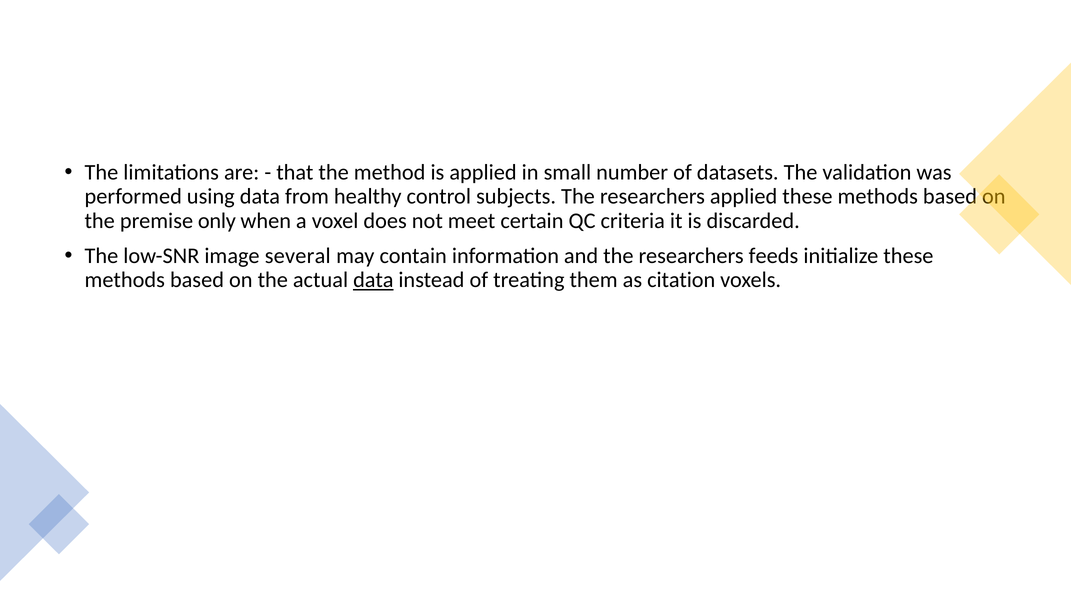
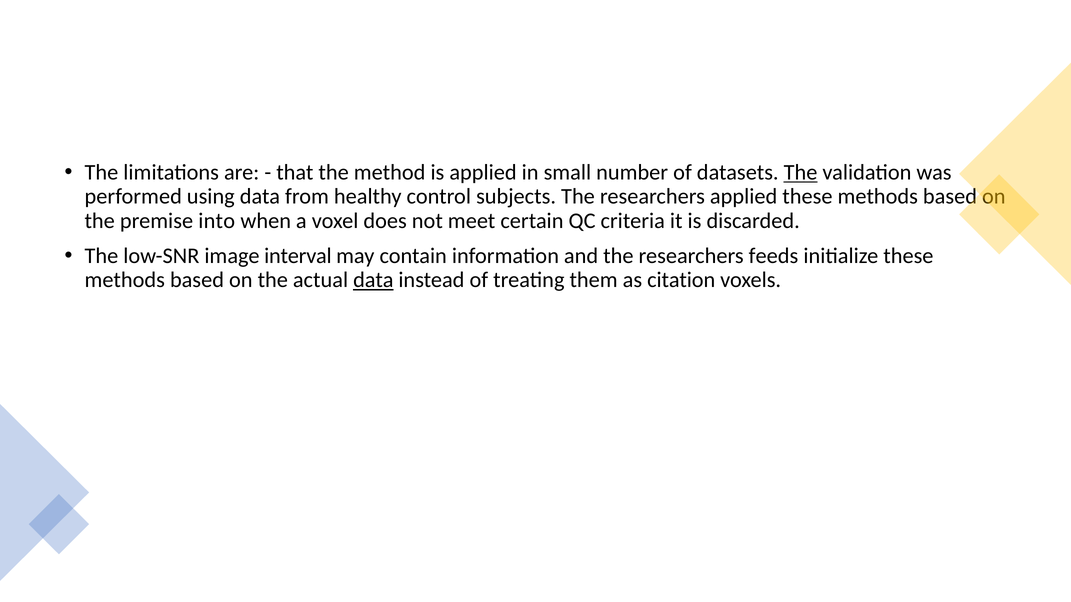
The underline: none -> present (801, 173)
only: only -> into (217, 221)
several: several -> interval (298, 256)
